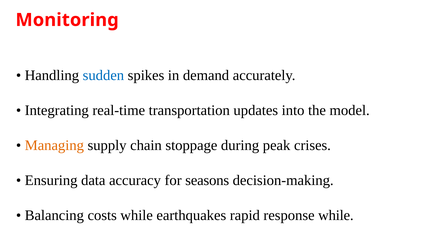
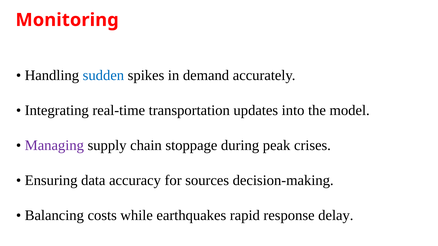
Managing colour: orange -> purple (54, 146)
seasons: seasons -> sources (207, 181)
response while: while -> delay (336, 216)
